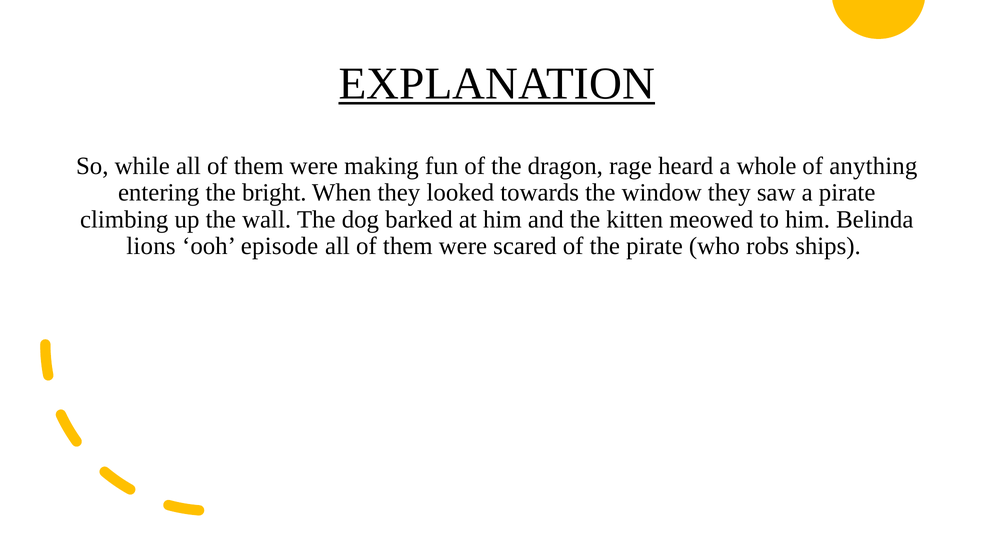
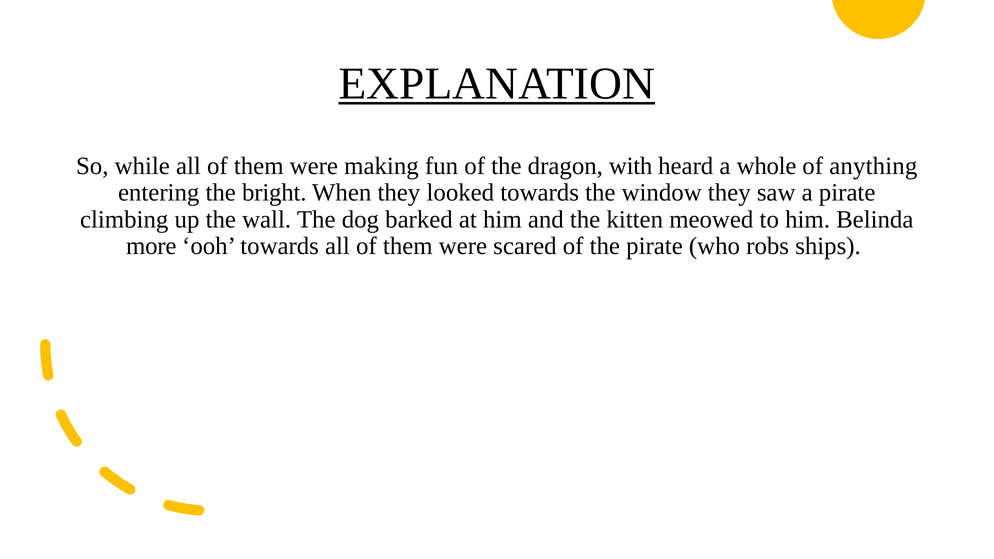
rage: rage -> with (631, 166)
lions: lions -> more (151, 246)
ooh episode: episode -> towards (280, 246)
